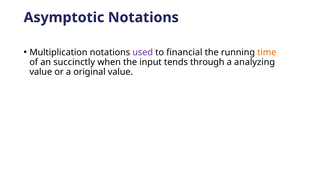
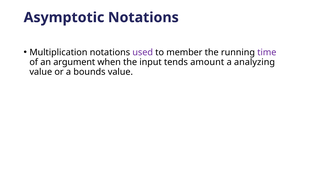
financial: financial -> member (184, 52)
time colour: orange -> purple (267, 52)
succinctly: succinctly -> argument (74, 62)
through: through -> amount (207, 62)
original: original -> bounds (89, 72)
